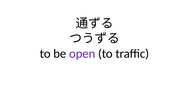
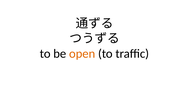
open colour: purple -> orange (82, 54)
